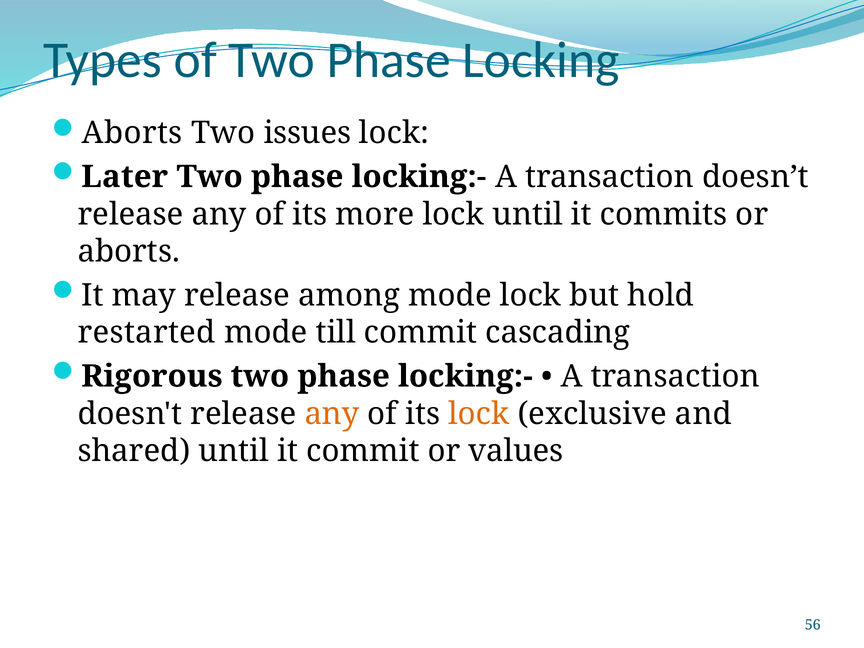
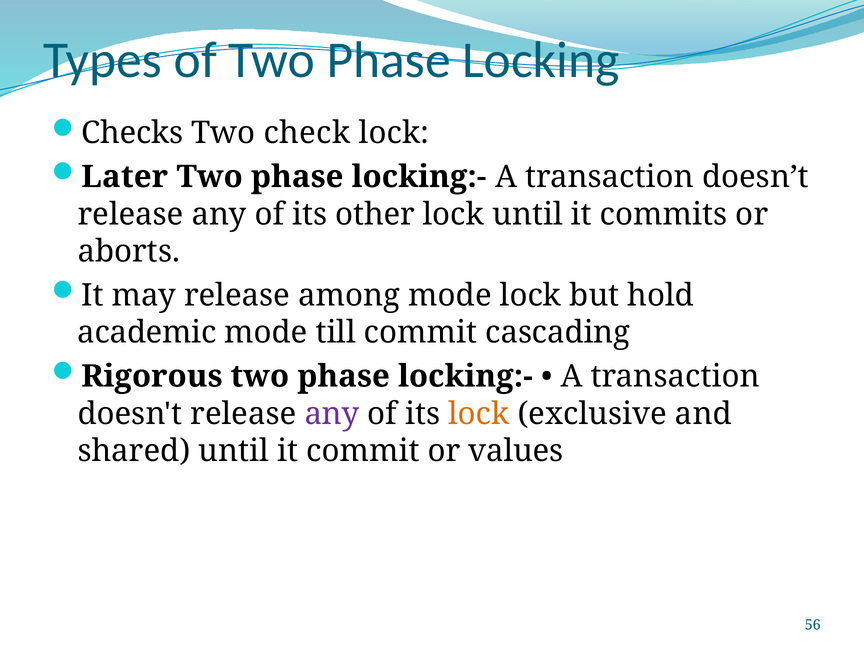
Aborts: Aborts -> Checks (132, 133)
issues: issues -> check (307, 133)
more: more -> other (375, 214)
restarted: restarted -> academic (147, 333)
any colour: orange -> purple (332, 414)
